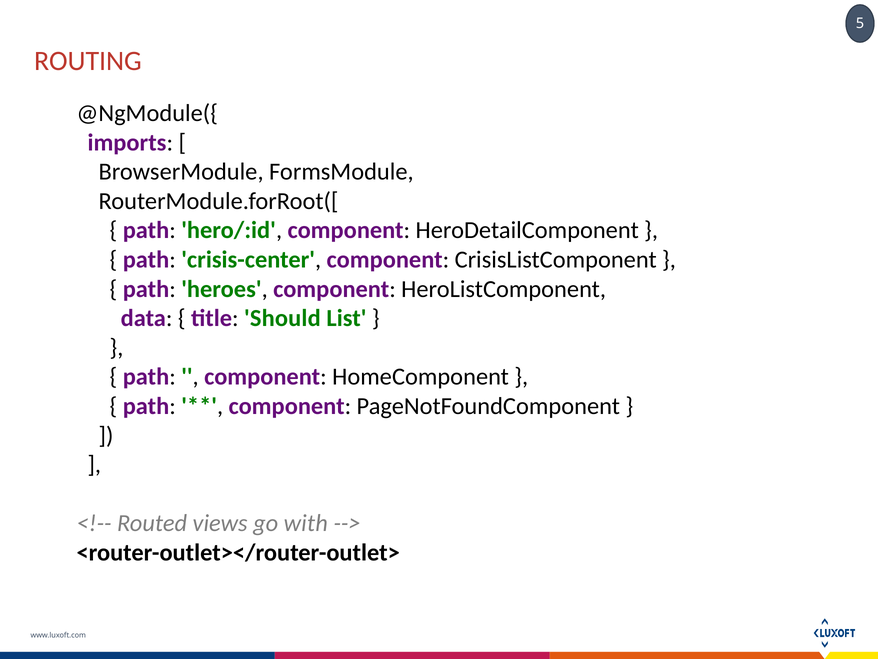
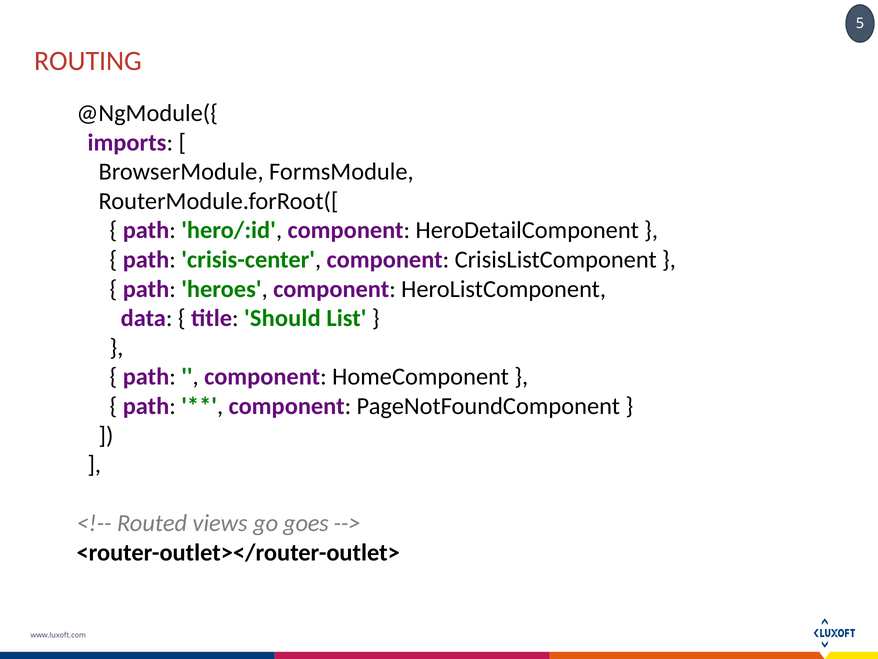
with: with -> goes (306, 523)
